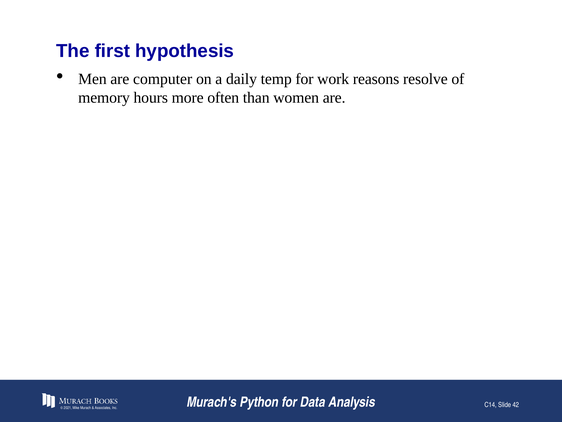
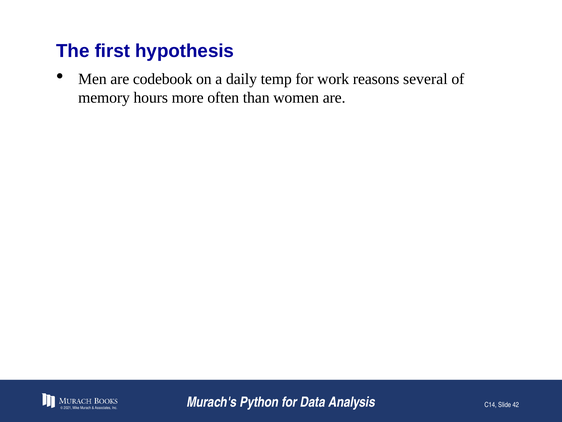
computer: computer -> codebook (163, 79)
resolve: resolve -> several (425, 79)
